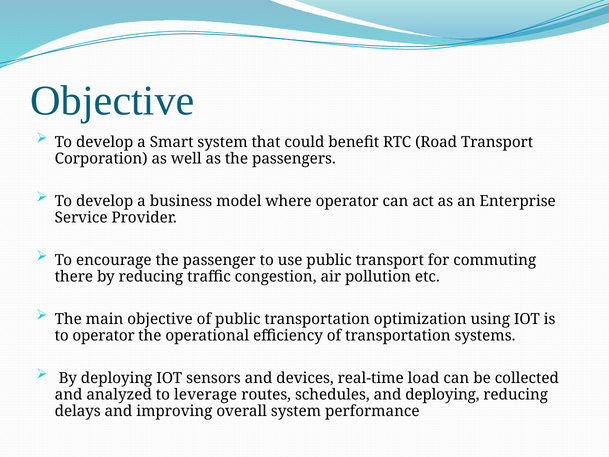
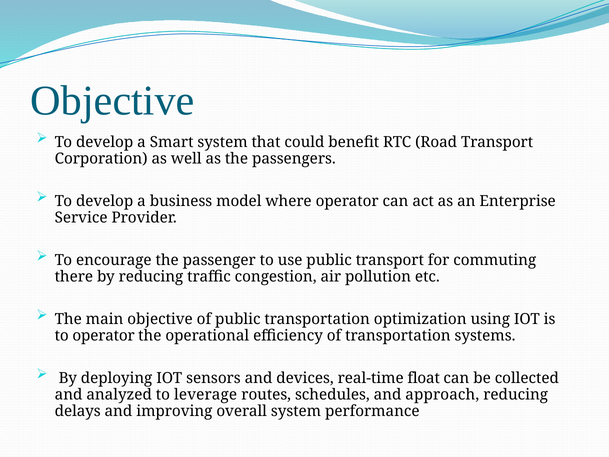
load: load -> float (424, 378)
and deploying: deploying -> approach (442, 395)
